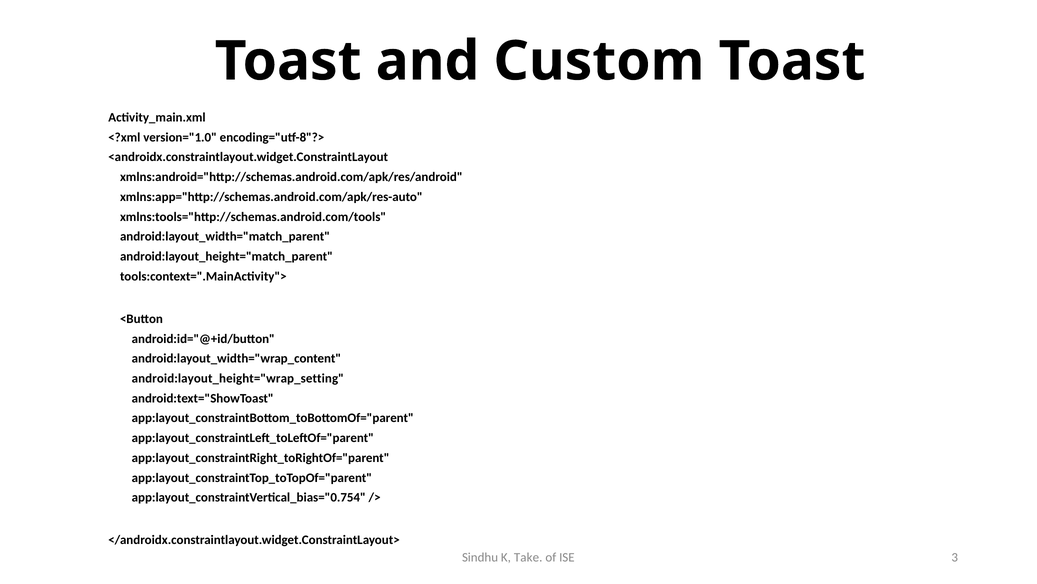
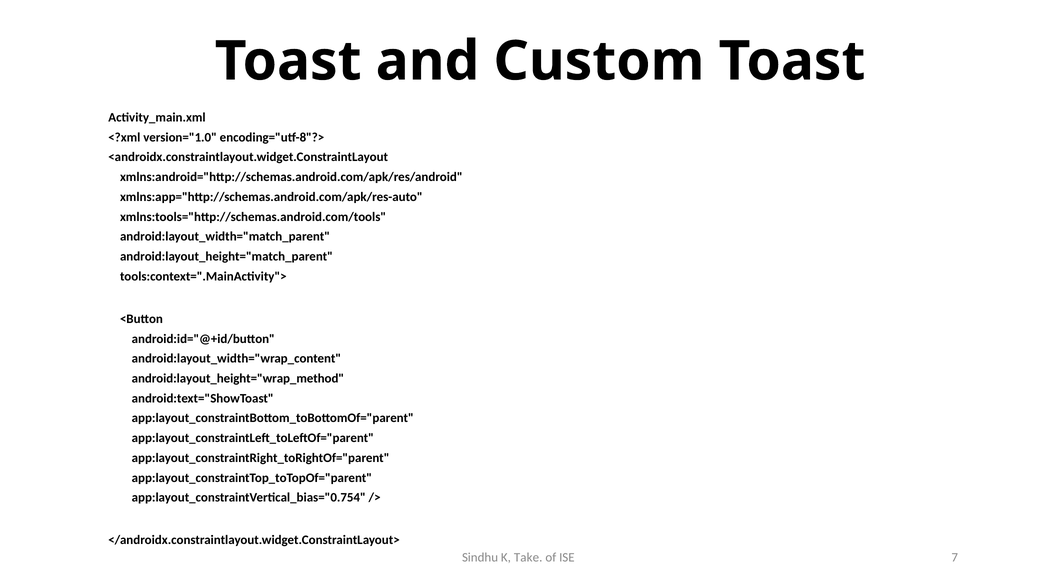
android:layout_height="wrap_setting: android:layout_height="wrap_setting -> android:layout_height="wrap_method (238, 378)
3: 3 -> 7 (955, 557)
